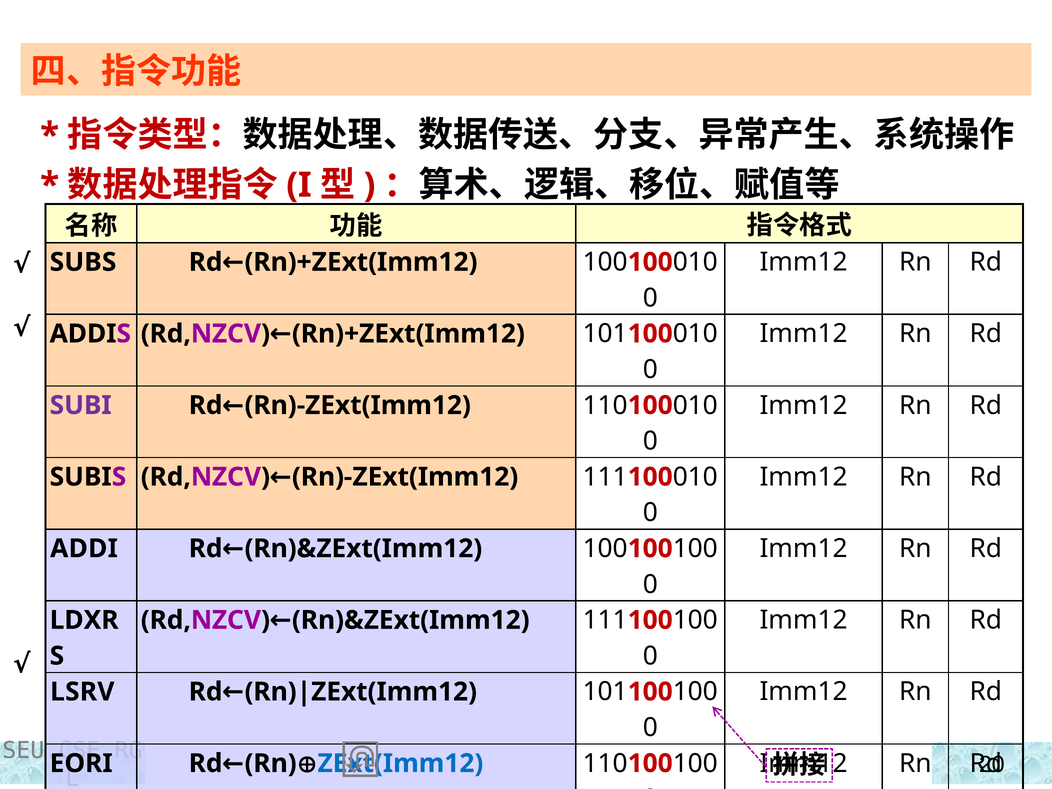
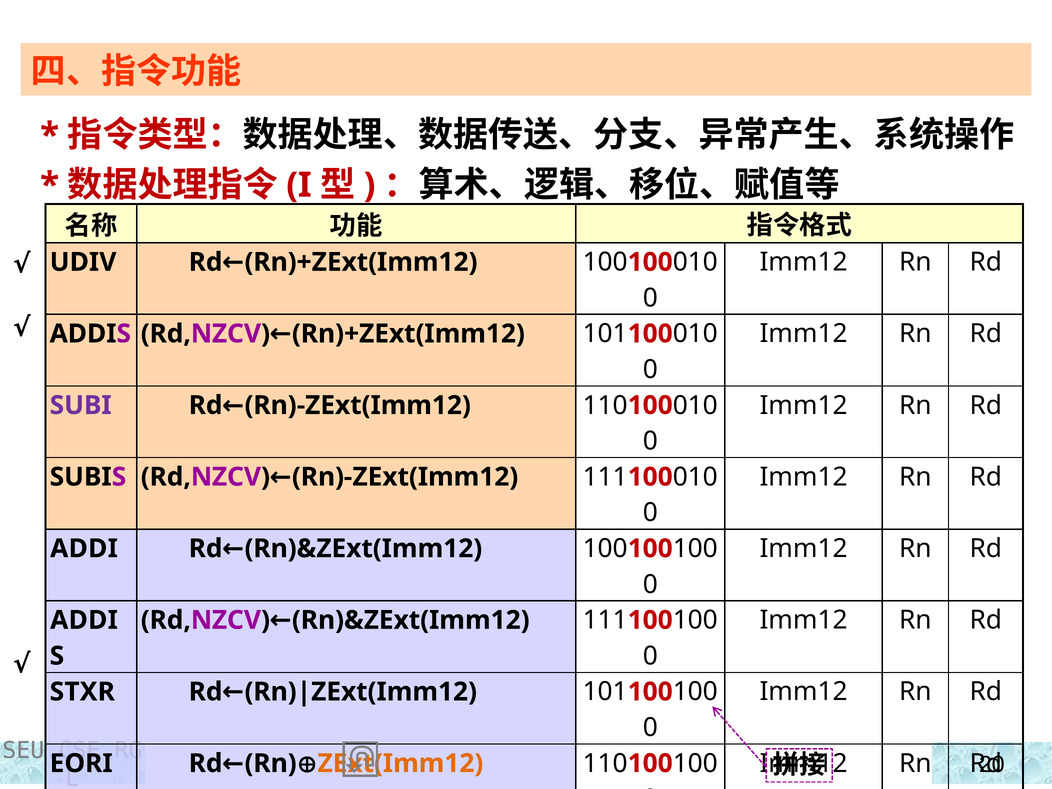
SUBS: SUBS -> UDIV (83, 262)
LDXR: LDXR -> ADDI (84, 620)
LSRV: LSRV -> STXR (82, 692)
ZExt(Imm12 colour: blue -> orange (400, 763)
